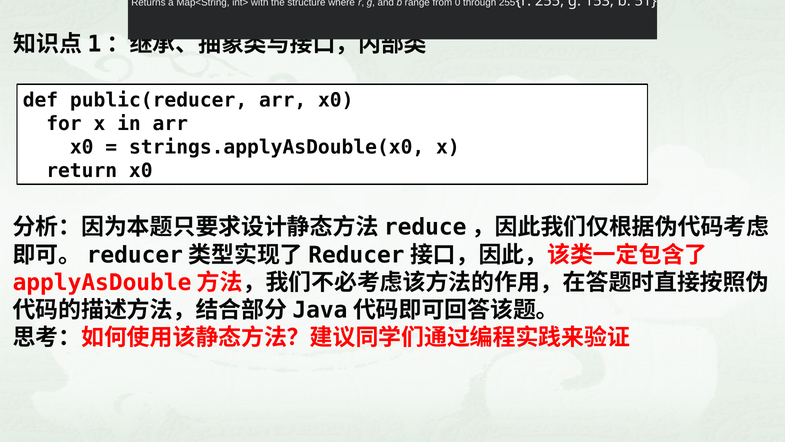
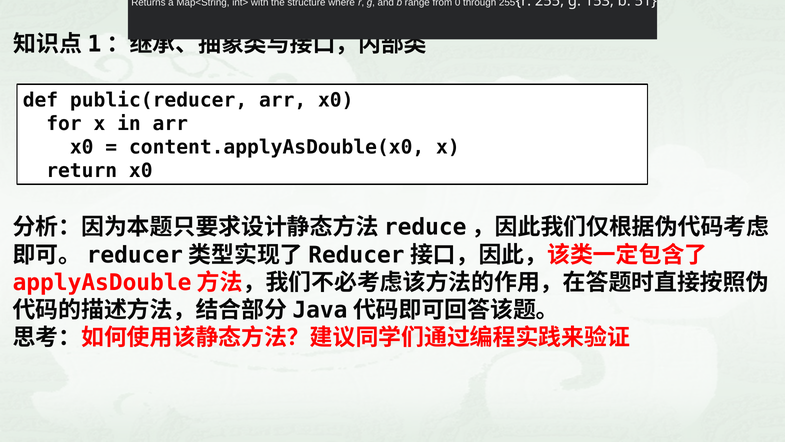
strings.applyAsDouble(x0: strings.applyAsDouble(x0 -> content.applyAsDouble(x0 (277, 147)
